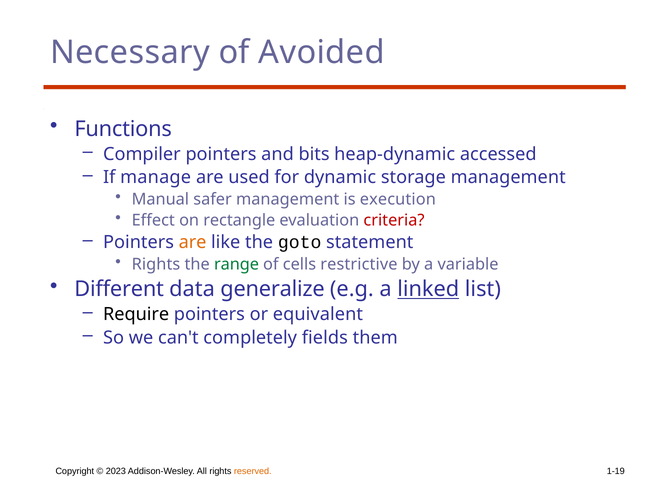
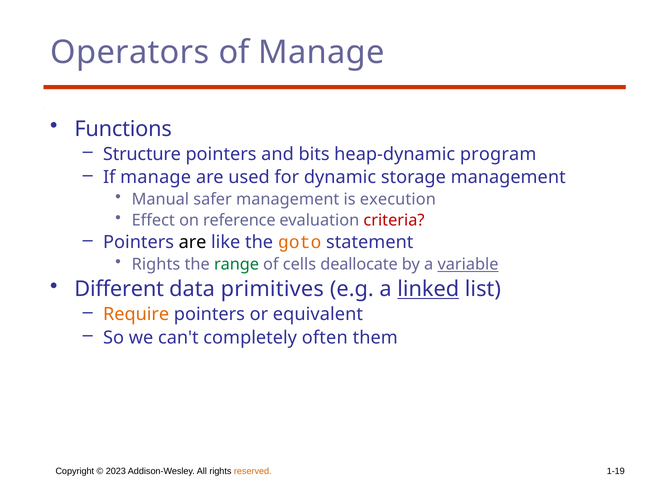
Necessary: Necessary -> Operators (130, 52)
of Avoided: Avoided -> Manage (322, 52)
Compiler: Compiler -> Structure (142, 154)
accessed: accessed -> program (498, 154)
rectangle: rectangle -> reference (239, 220)
are colour: orange -> black (193, 242)
goto colour: black -> orange (300, 242)
restrictive: restrictive -> deallocate (359, 264)
variable underline: none -> present (468, 264)
generalize: generalize -> primitives (272, 289)
Require colour: black -> orange (136, 314)
fields: fields -> often (325, 337)
